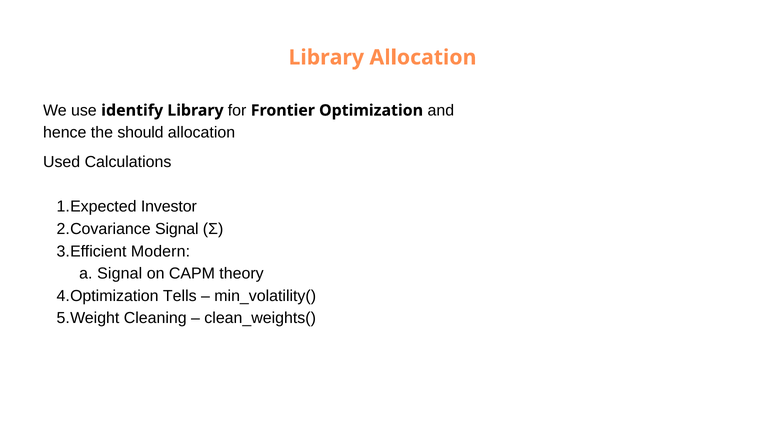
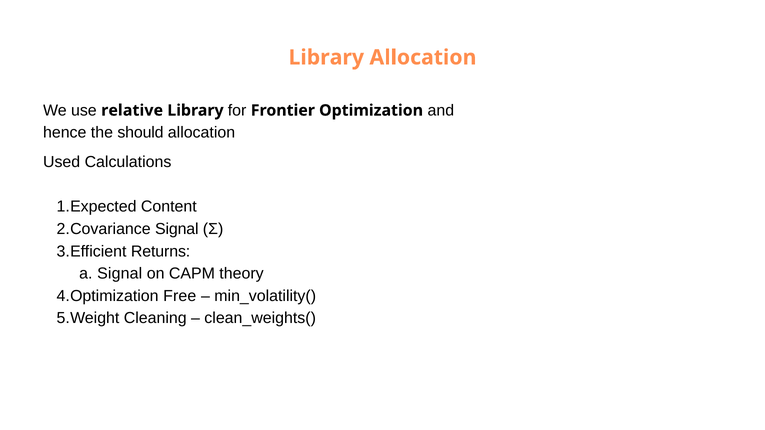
identify: identify -> relative (132, 110)
Investor: Investor -> Content (169, 207)
Modern: Modern -> Returns (161, 251)
Tells: Tells -> Free (180, 296)
